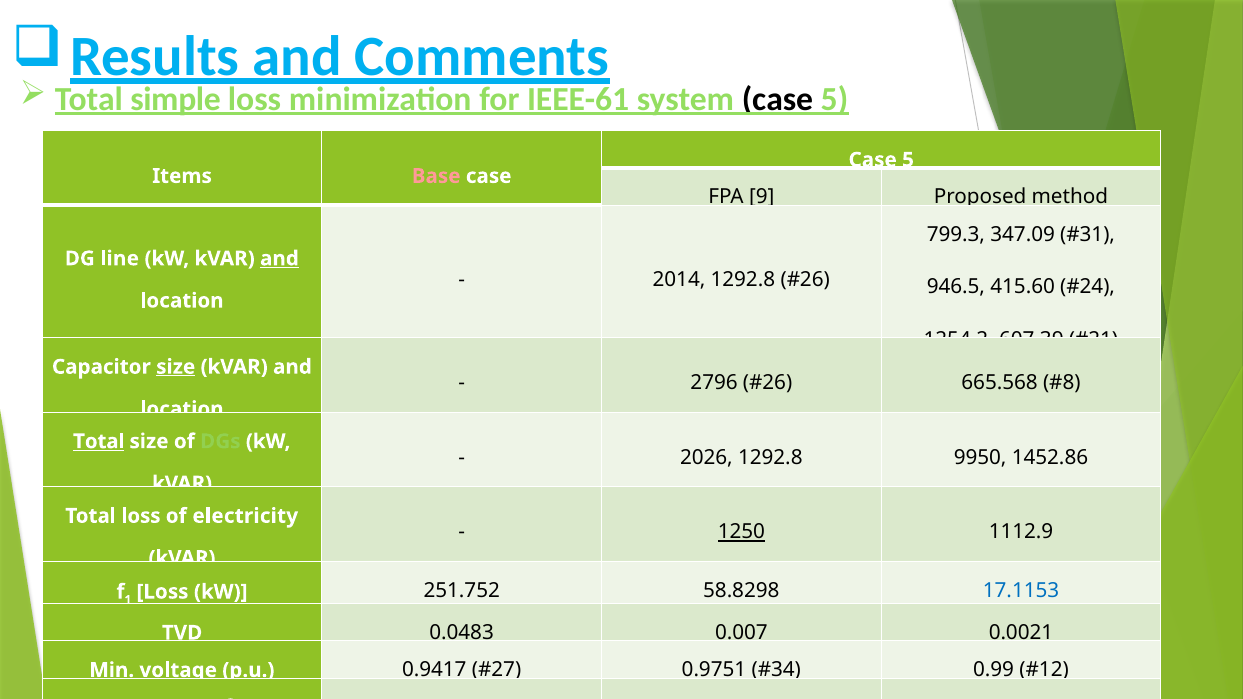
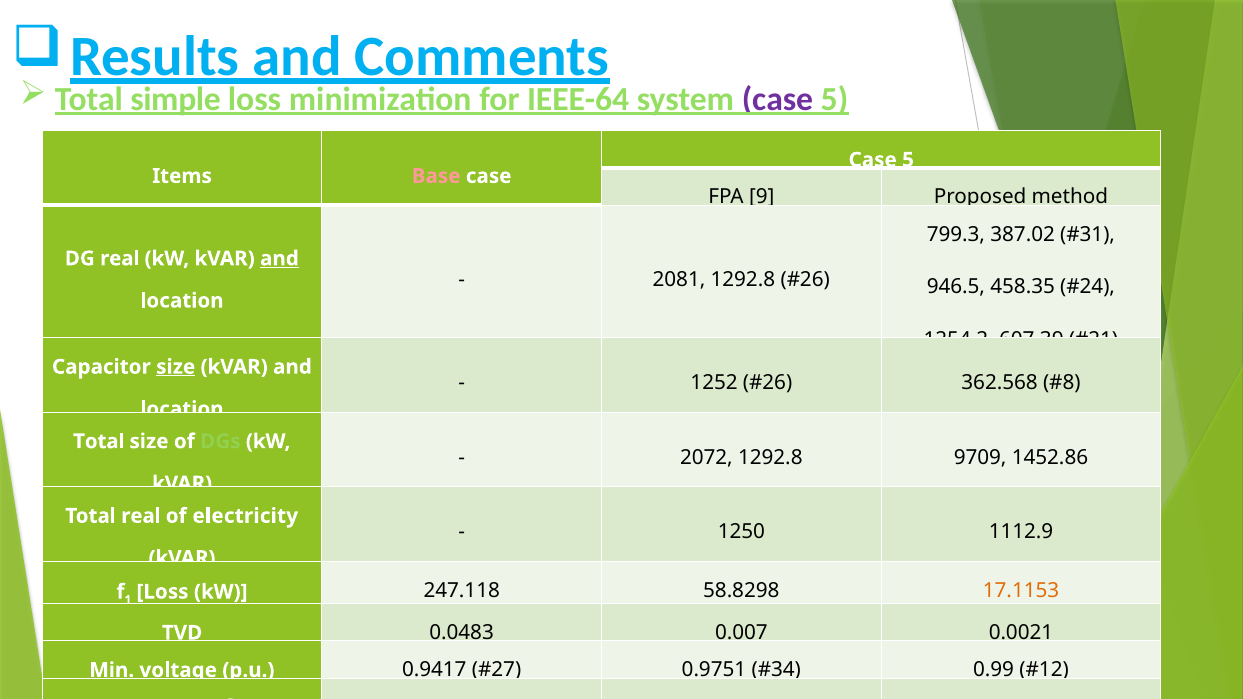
IEEE-61: IEEE-61 -> IEEE-64 (578, 99)
case colour: black -> purple (777, 99)
347.09: 347.09 -> 387.02 (1023, 234)
DG line: line -> real (120, 259)
2014: 2014 -> 2081 (679, 280)
415.60: 415.60 -> 458.35 (1023, 287)
2796: 2796 -> 1252 (714, 383)
665.568: 665.568 -> 362.568 (1000, 383)
Total underline: present -> none (99, 442)
2026: 2026 -> 2072 (706, 458)
9950: 9950 -> 9709 (980, 458)
Total loss: loss -> real (141, 516)
1250 underline: present -> none (741, 532)
251.752: 251.752 -> 247.118 (462, 591)
17.1153 colour: blue -> orange (1021, 591)
